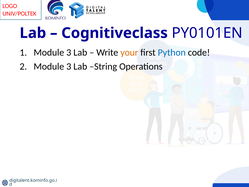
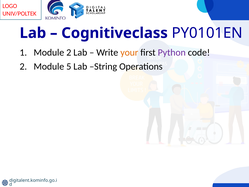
1 Module 3: 3 -> 2 (69, 52)
Python colour: blue -> purple (172, 52)
3: 3 -> 5 (69, 66)
